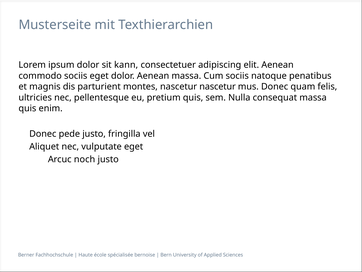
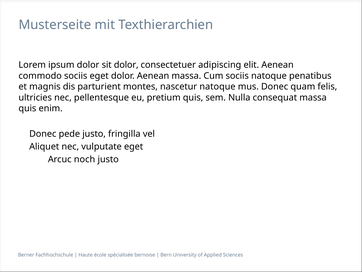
sit kann: kann -> dolor (126, 65)
nascetur nascetur: nascetur -> natoque (217, 87)
